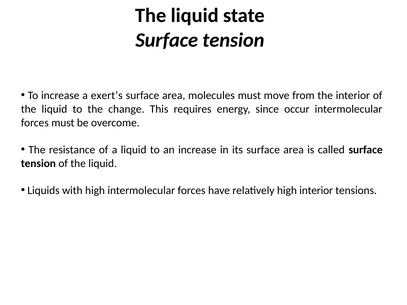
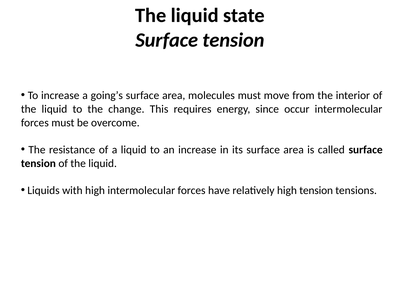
exert’s: exert’s -> going’s (107, 96)
high interior: interior -> tension (316, 191)
